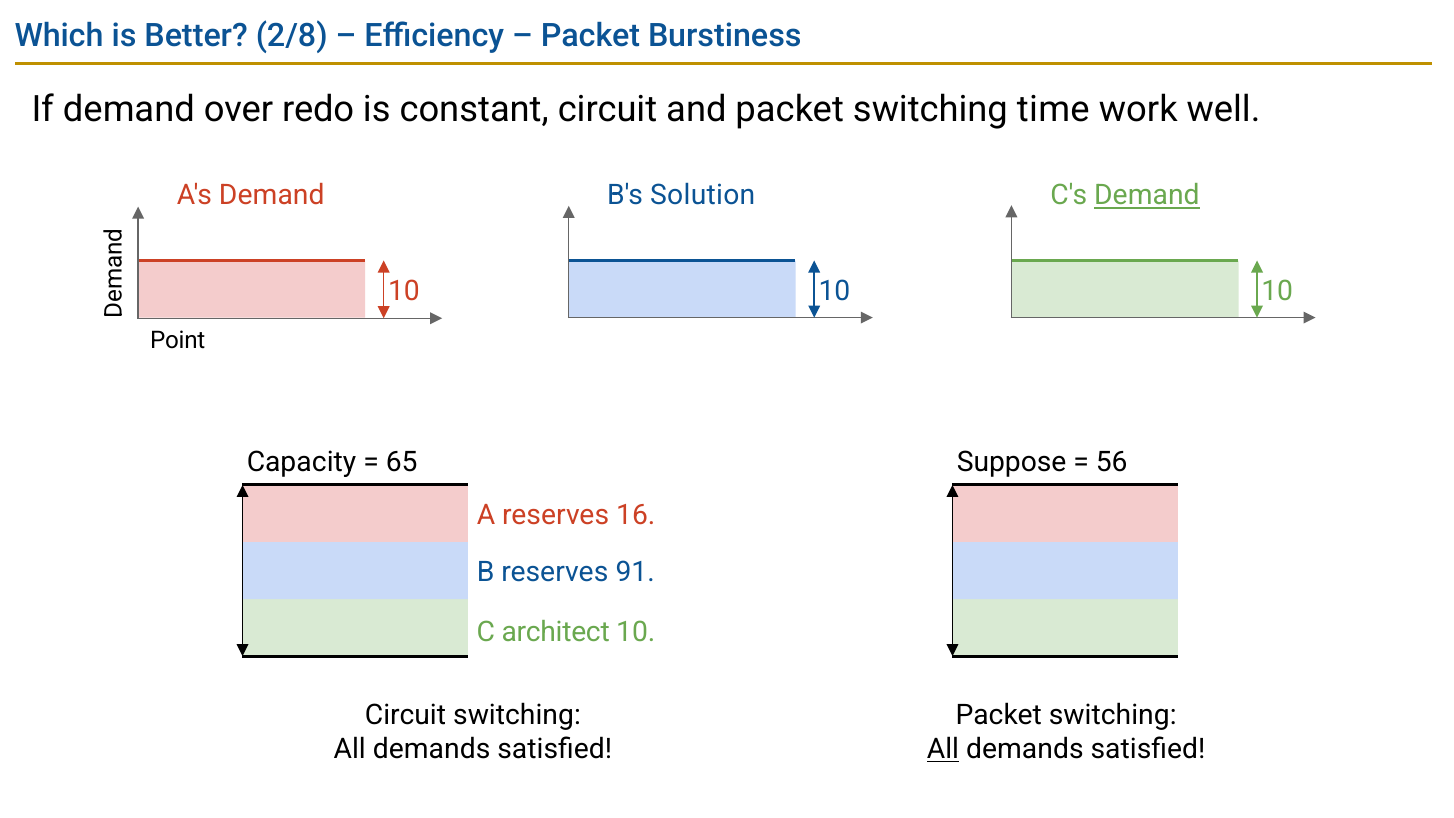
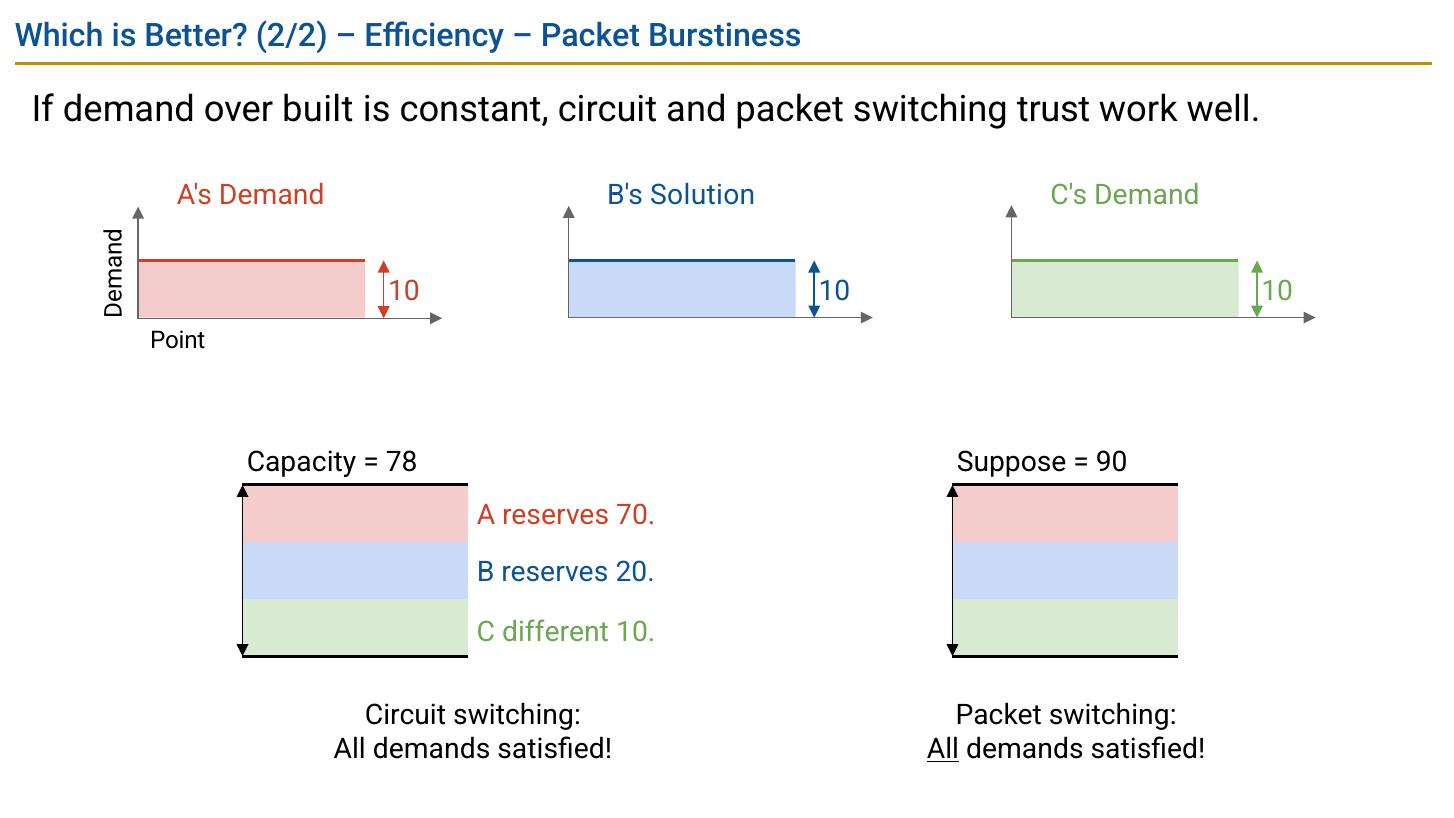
2/8: 2/8 -> 2/2 (292, 36)
redo: redo -> built (318, 109)
time: time -> trust (1054, 109)
Demand underline: present -> none (1147, 195)
65: 65 -> 78 (402, 462)
56: 56 -> 90 (1112, 462)
16: 16 -> 70 (636, 515)
91: 91 -> 20 (635, 572)
architect: architect -> different (556, 632)
